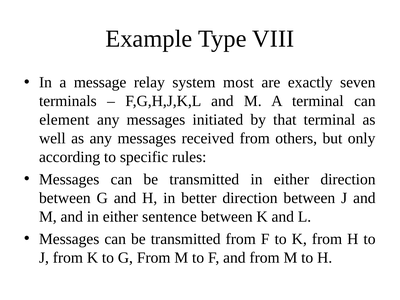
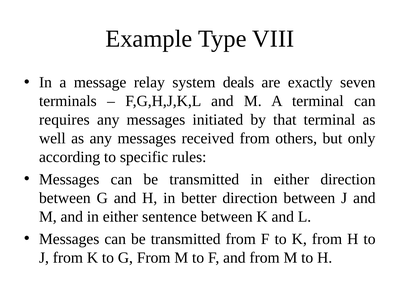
most: most -> deals (239, 82)
element: element -> requires (64, 120)
